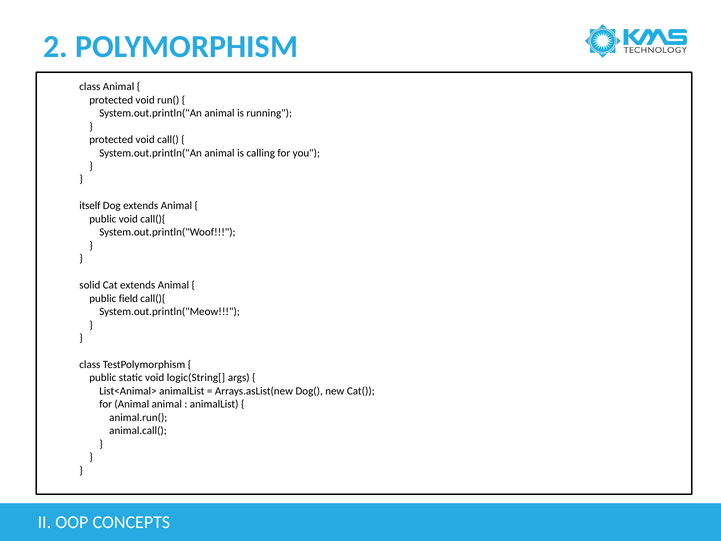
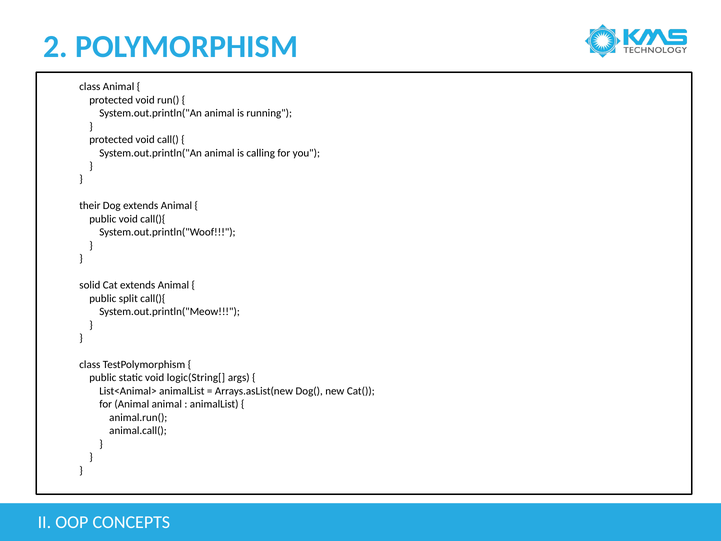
itself: itself -> their (90, 206)
field: field -> split (128, 298)
